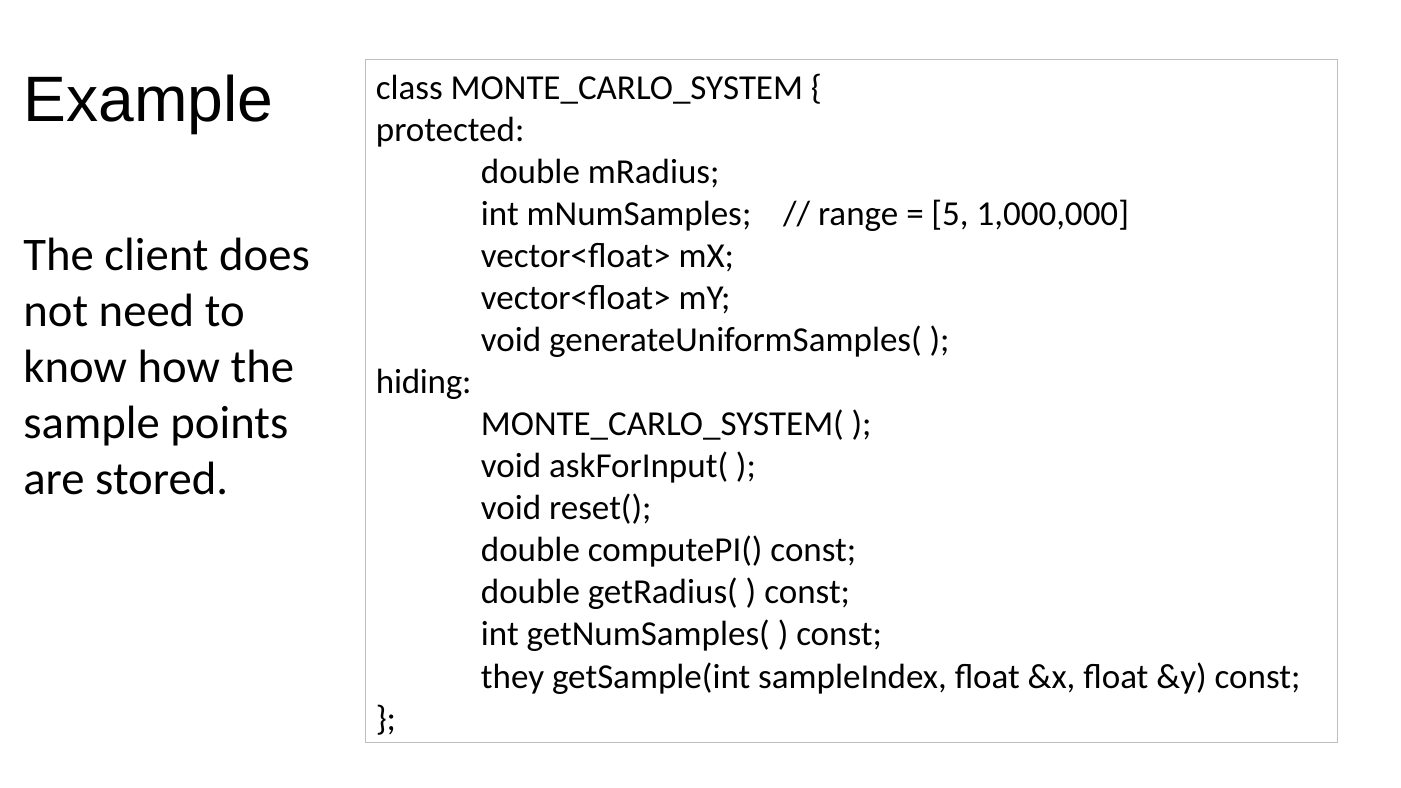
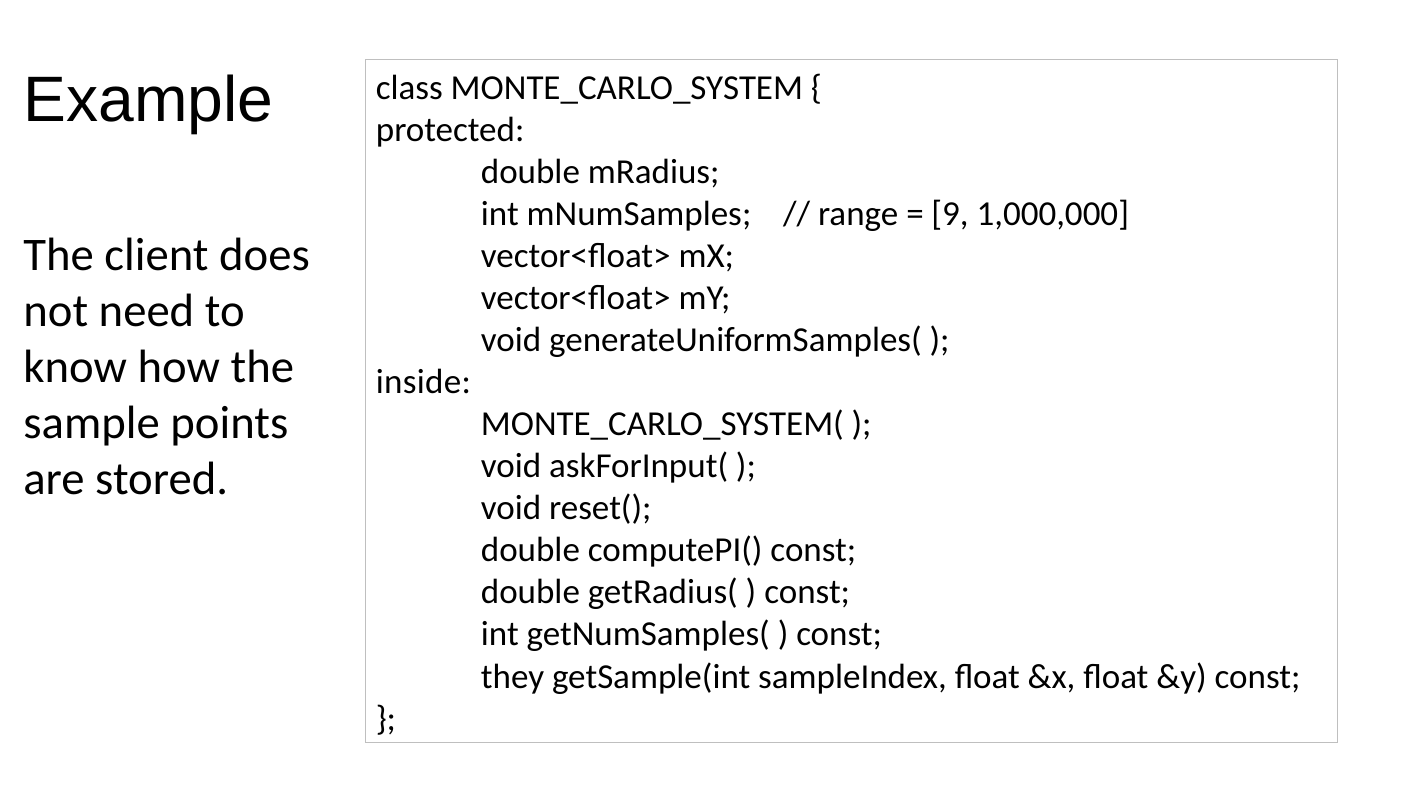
5: 5 -> 9 (950, 214)
hiding: hiding -> inside (423, 382)
